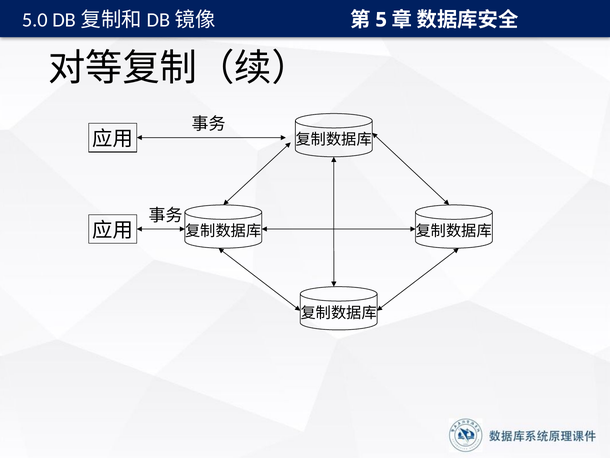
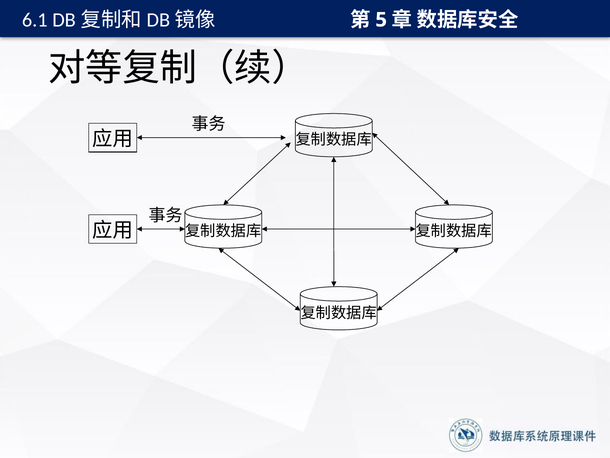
5.0: 5.0 -> 6.1 (35, 20)
